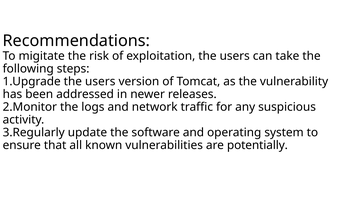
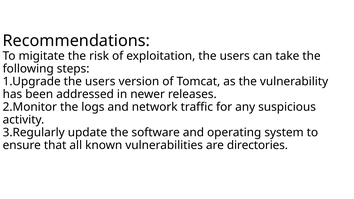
potentially: potentially -> directories (257, 145)
